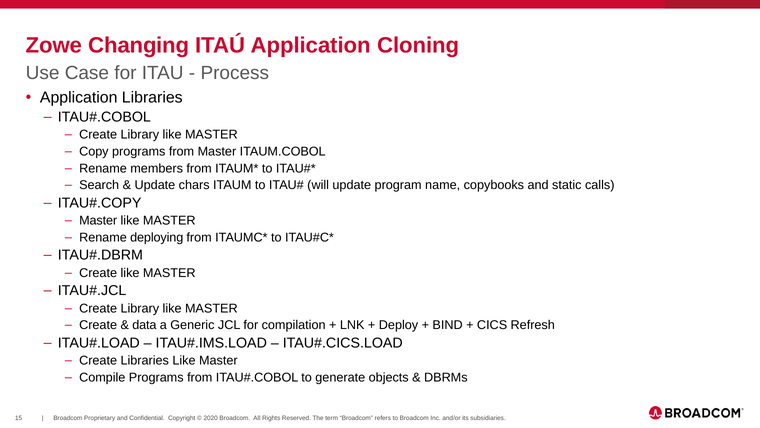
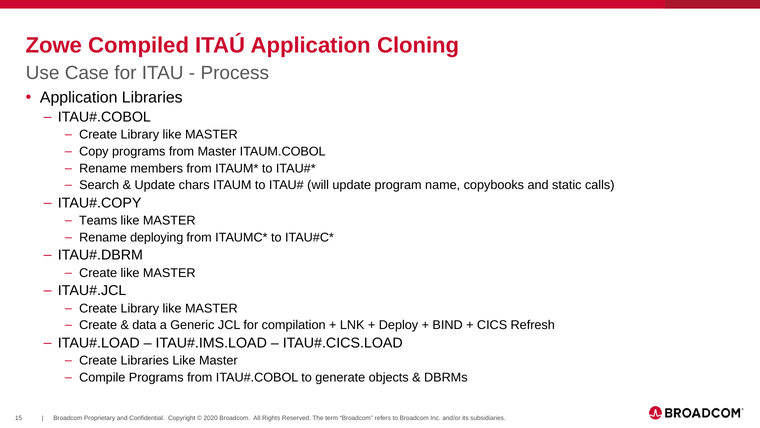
Changing: Changing -> Compiled (139, 45)
Master: Master -> Teams (98, 220)
